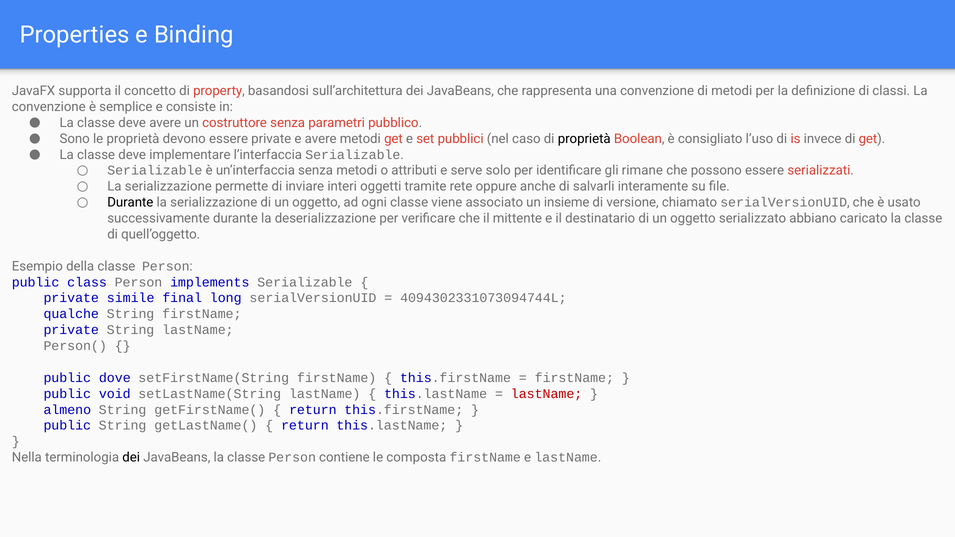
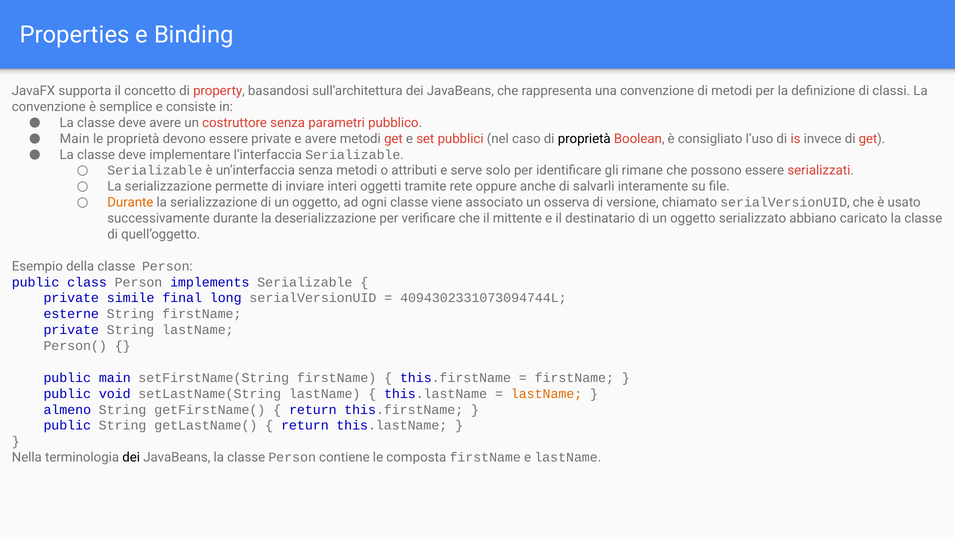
Sono: Sono -> Main (75, 139)
Durante colour: black -> orange (130, 203)
insieme: insieme -> osserva (567, 203)
qualche: qualche -> esterne (71, 314)
public dove: dove -> main (115, 378)
lastName colour: red -> orange (547, 394)
